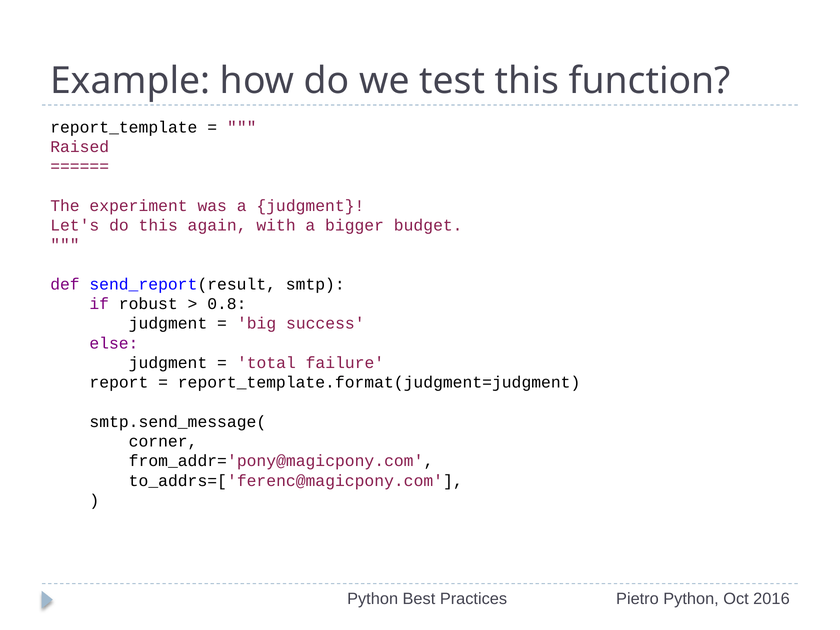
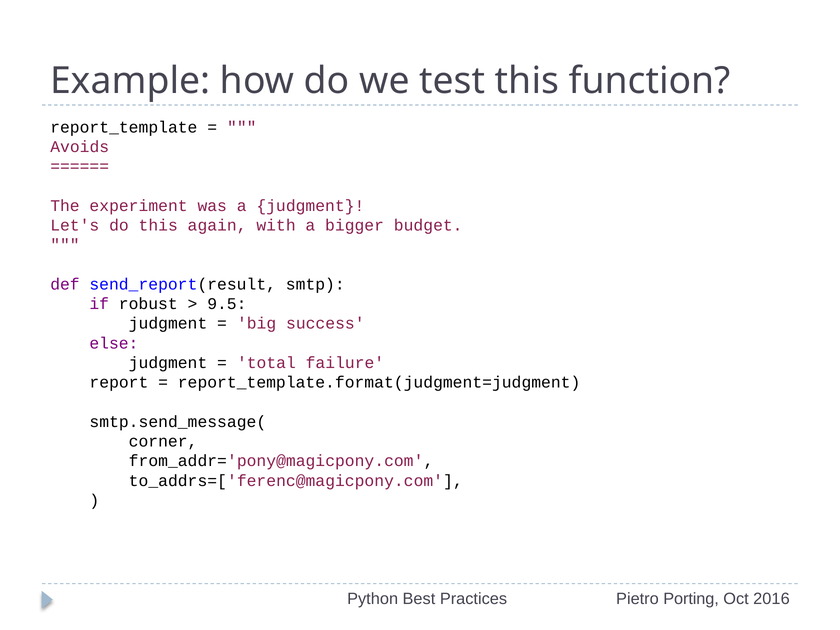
Raised: Raised -> Avoids (80, 147)
0.8: 0.8 -> 9.5 (227, 304)
Pietro Python: Python -> Porting (691, 599)
